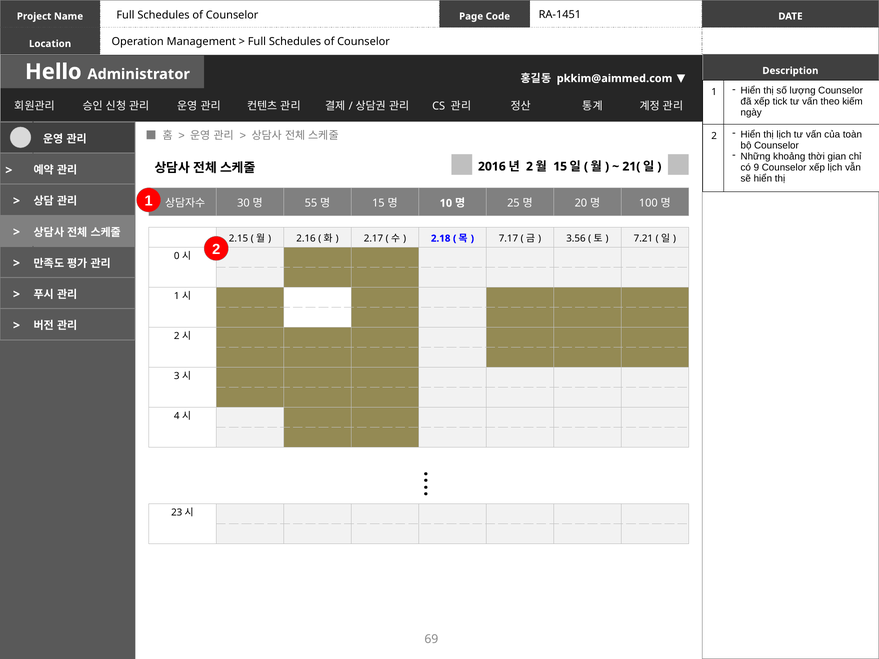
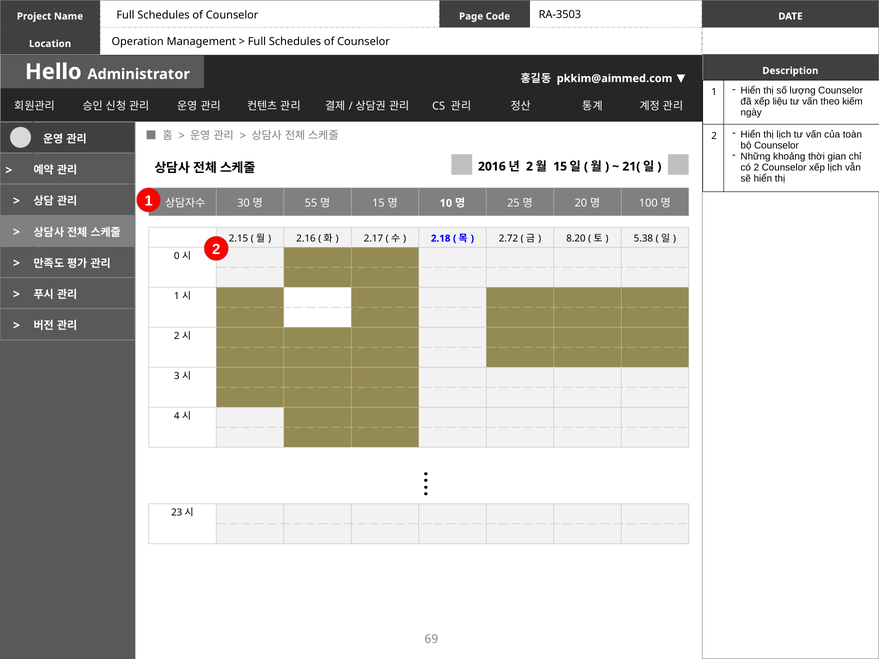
RA-1451: RA-1451 -> RA-3503 (560, 14)
tick: tick -> liệu (780, 102)
có 9: 9 -> 2 (756, 167)
7.17: 7.17 -> 2.72 (508, 239)
3.56: 3.56 -> 8.20 (576, 239)
7.21: 7.21 -> 5.38 (643, 239)
